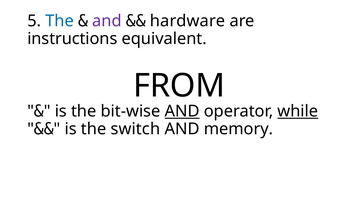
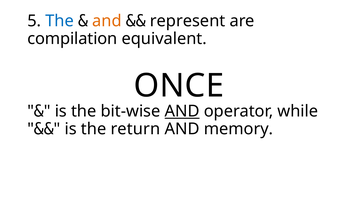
and colour: purple -> orange (107, 21)
hardware: hardware -> represent (188, 21)
instructions: instructions -> compilation (72, 39)
FROM: FROM -> ONCE (179, 86)
while underline: present -> none (298, 111)
switch: switch -> return (135, 129)
